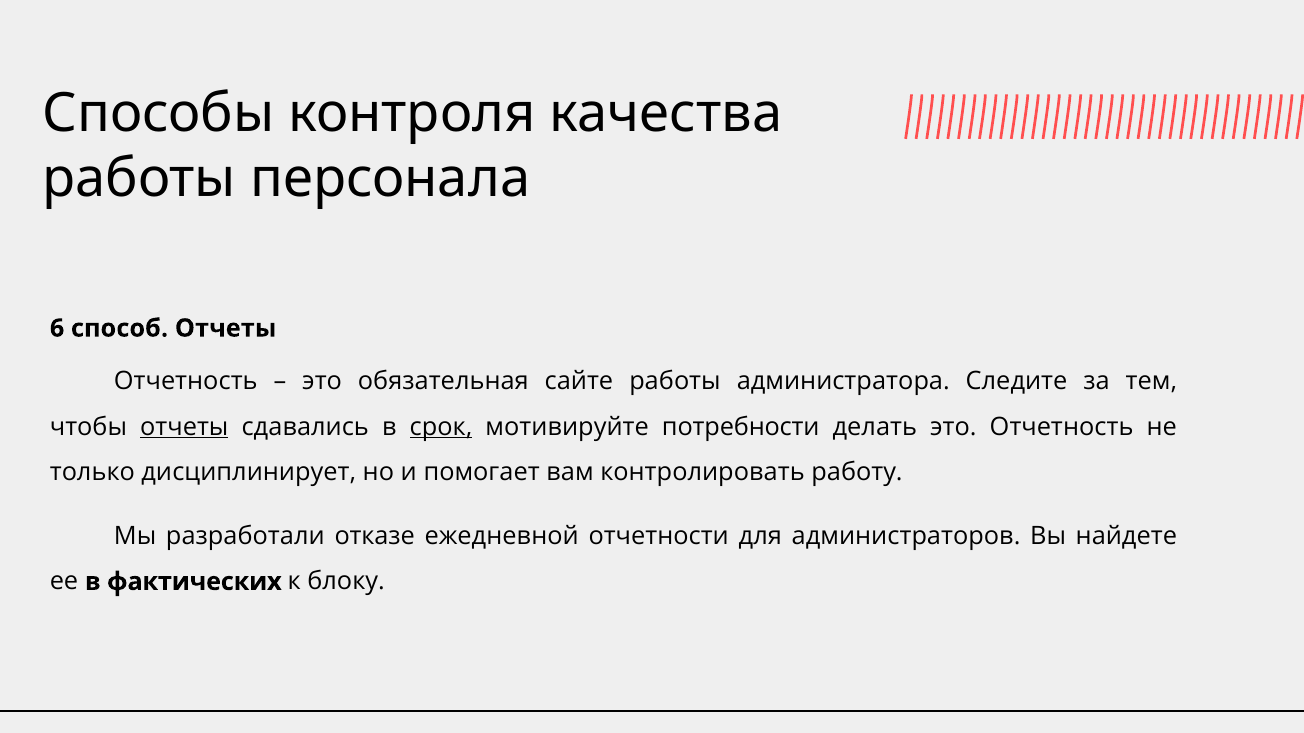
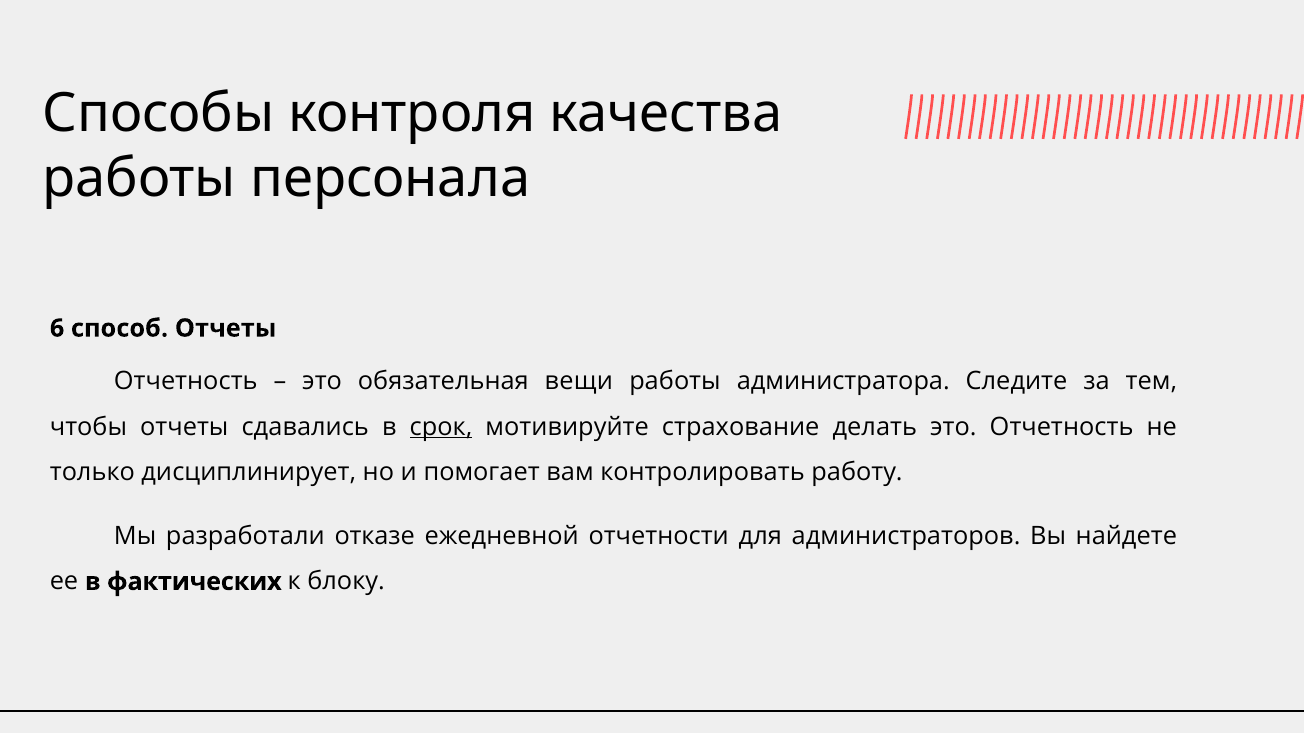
сайте: сайте -> вещи (579, 381)
отчеты underline: present -> none (184, 427)
потребности: потребности -> страхование (741, 427)
